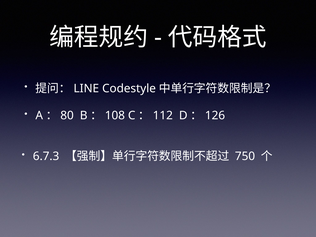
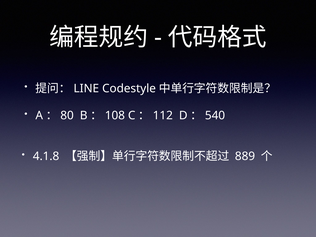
126: 126 -> 540 (215, 115)
6.7.3: 6.7.3 -> 4.1.8 (46, 156)
750: 750 -> 889 (245, 156)
